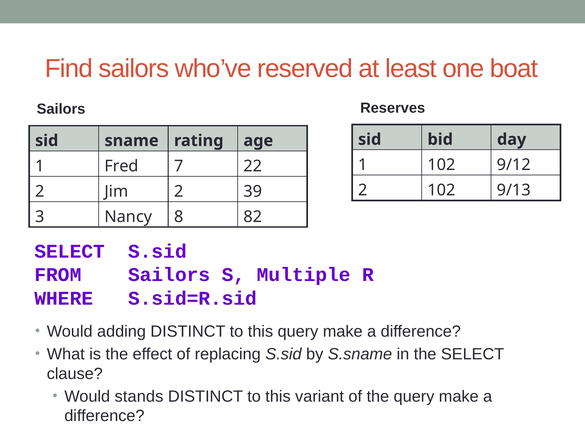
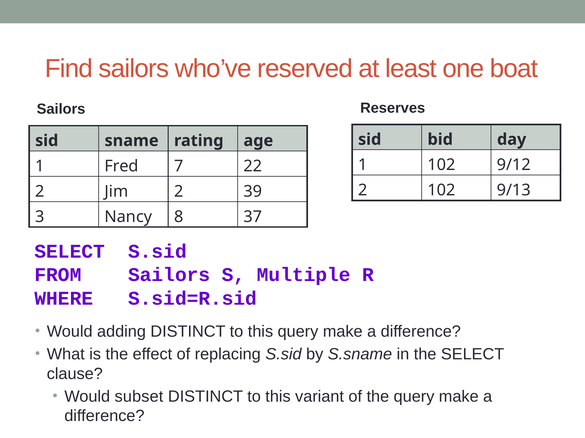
82: 82 -> 37 (253, 217)
stands: stands -> subset (139, 397)
